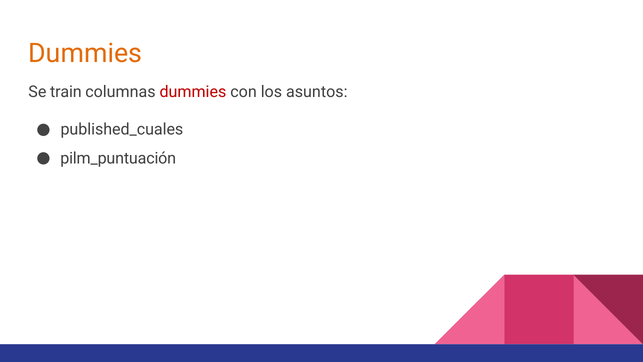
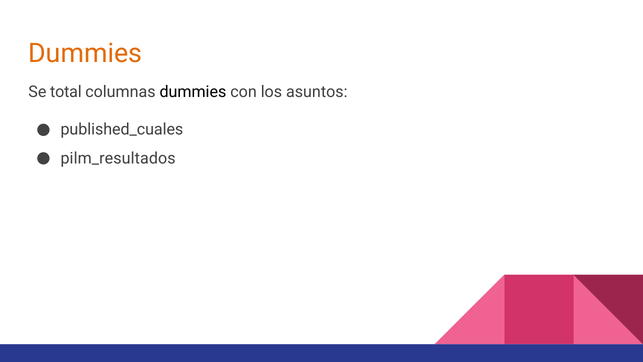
train: train -> total (66, 92)
dummies colour: red -> black (193, 92)
pilm_puntuación: pilm_puntuación -> pilm_resultados (118, 158)
